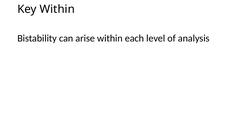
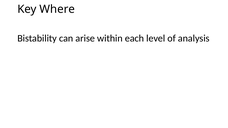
Key Within: Within -> Where (57, 9)
